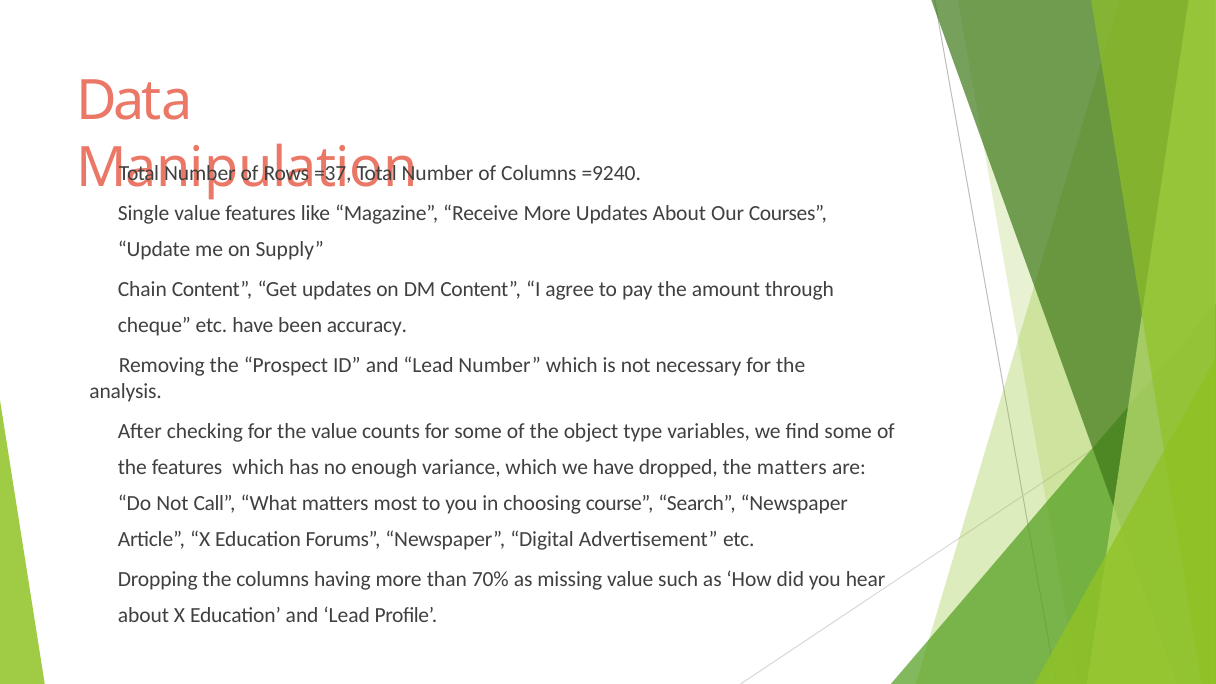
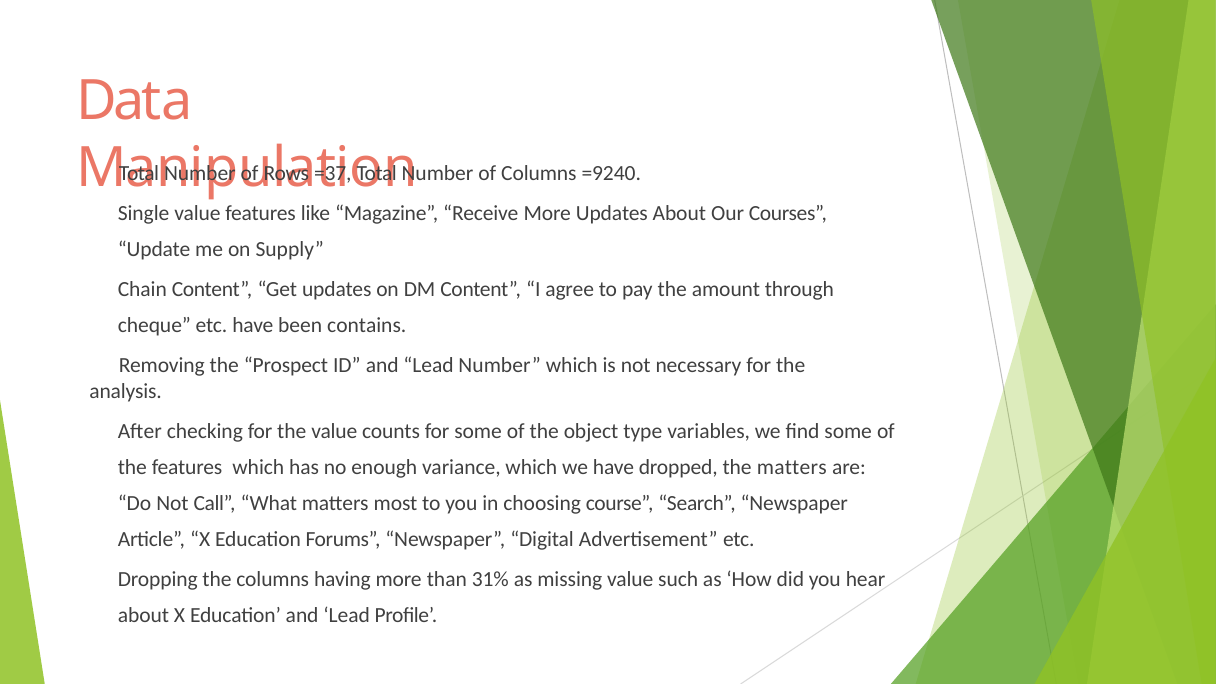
accuracy: accuracy -> contains (367, 325)
70%: 70% -> 31% (490, 579)
